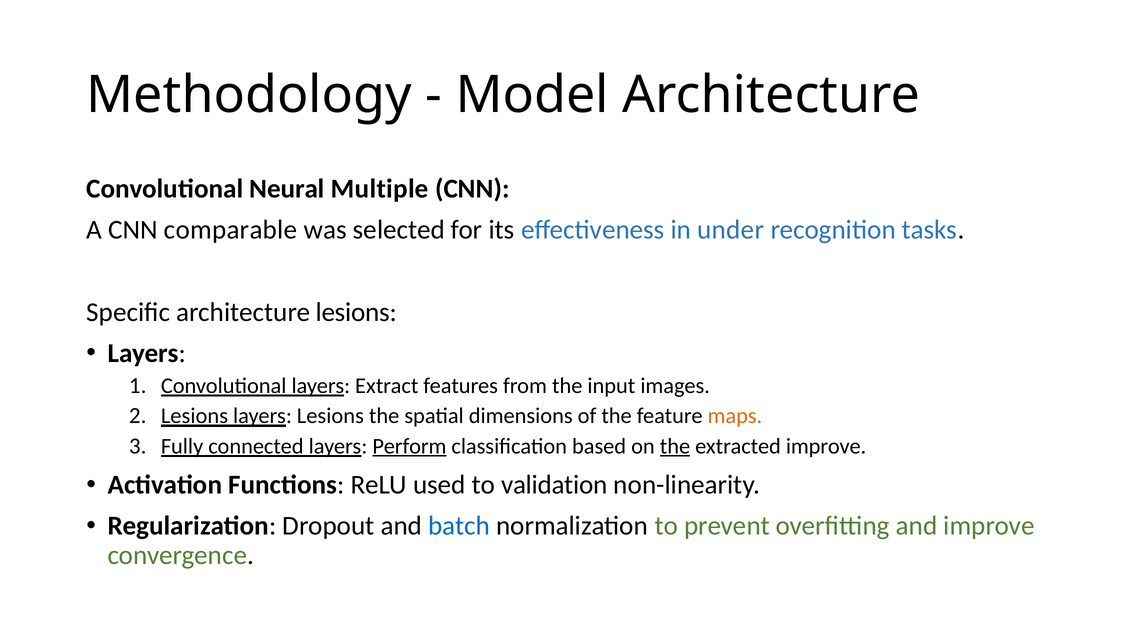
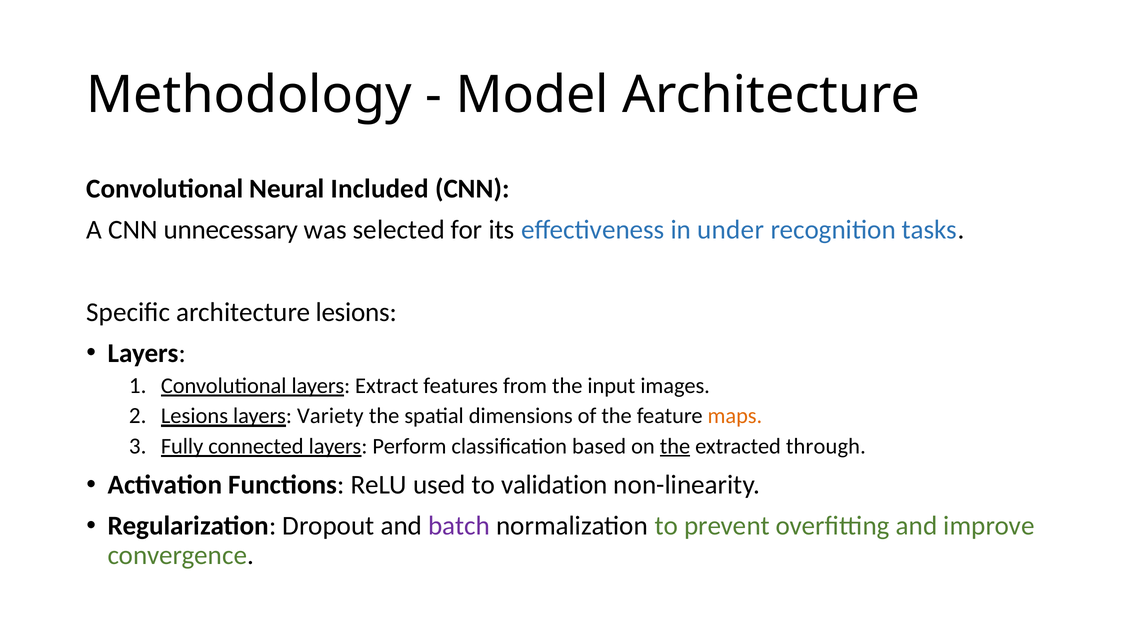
Multiple: Multiple -> Included (380, 189)
comparable: comparable -> unnecessary (231, 230)
layers Lesions: Lesions -> Variety (330, 416)
Perform underline: present -> none (409, 446)
extracted improve: improve -> through (826, 446)
batch colour: blue -> purple (459, 526)
